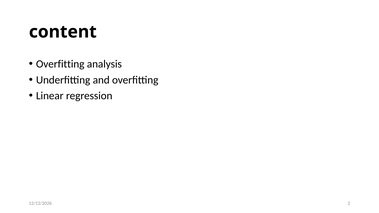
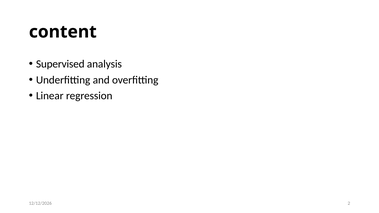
Overfitting: Overfitting -> Supervised (60, 64)
